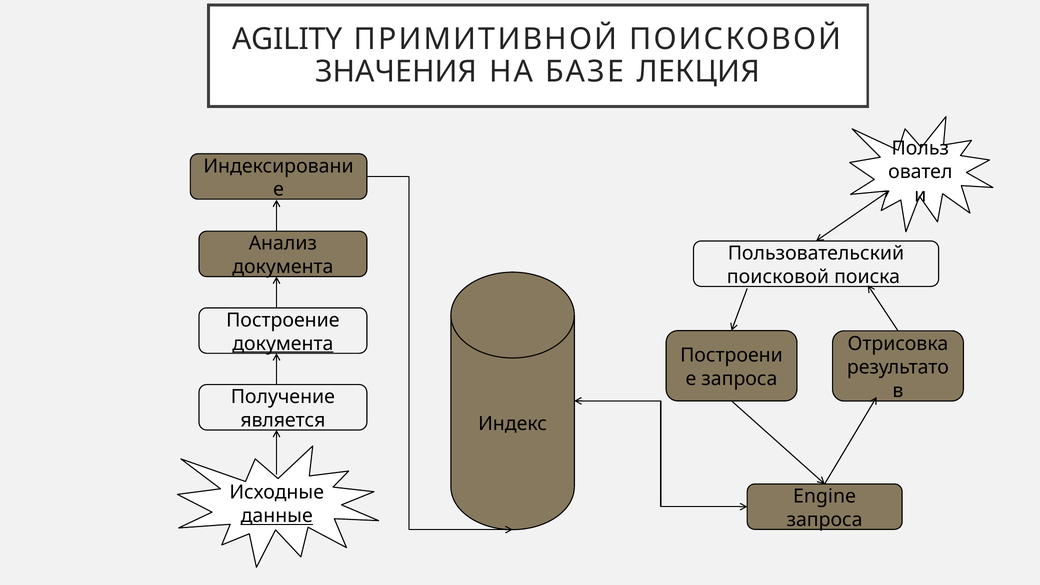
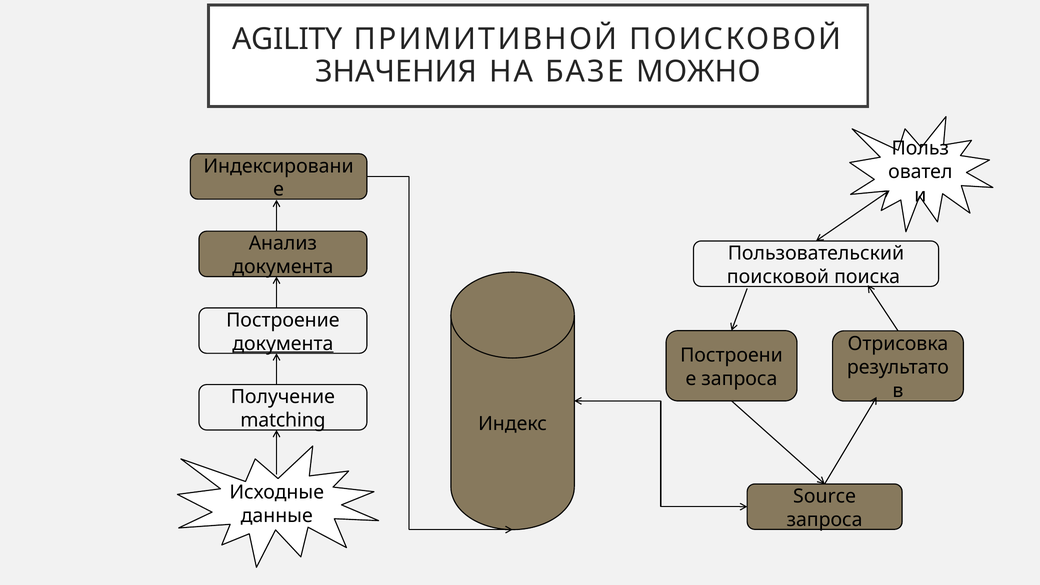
ЛЕКЦИЯ: ЛЕКЦИЯ -> МОЖНО (699, 72)
является: является -> matching (283, 420)
Engine: Engine -> Source (825, 496)
данные underline: present -> none (277, 516)
